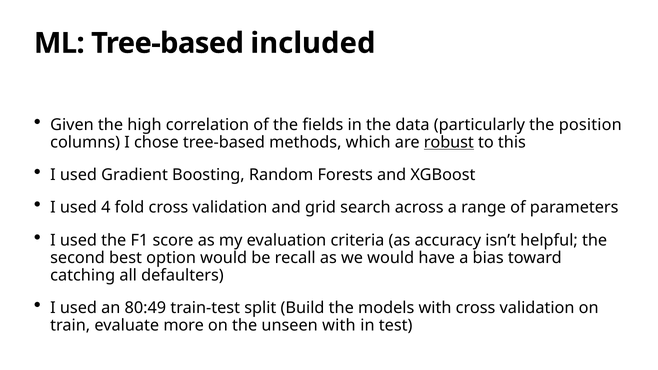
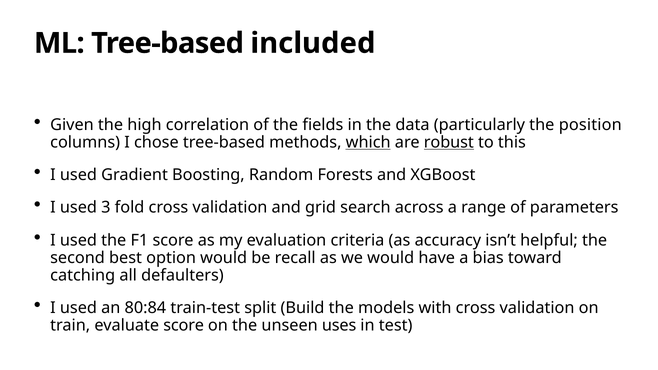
which underline: none -> present (368, 142)
4: 4 -> 3 (106, 208)
80:49: 80:49 -> 80:84 (145, 308)
evaluate more: more -> score (184, 326)
unseen with: with -> uses (339, 326)
